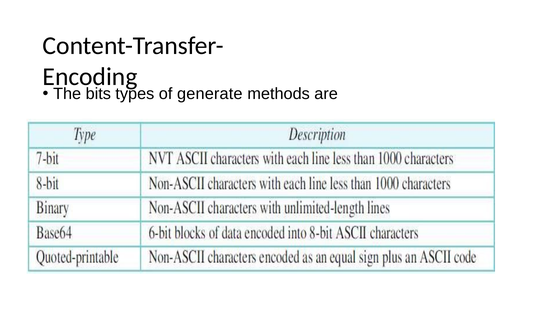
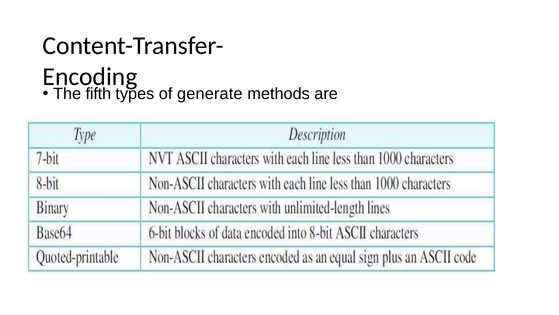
bits: bits -> fifth (98, 94)
